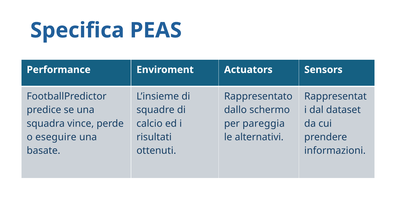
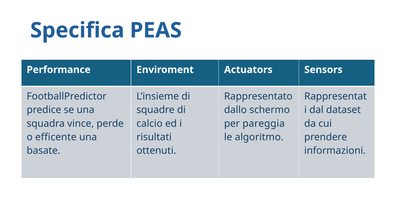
eseguire: eseguire -> efficente (56, 137)
alternativi: alternativi -> algoritmo (259, 137)
